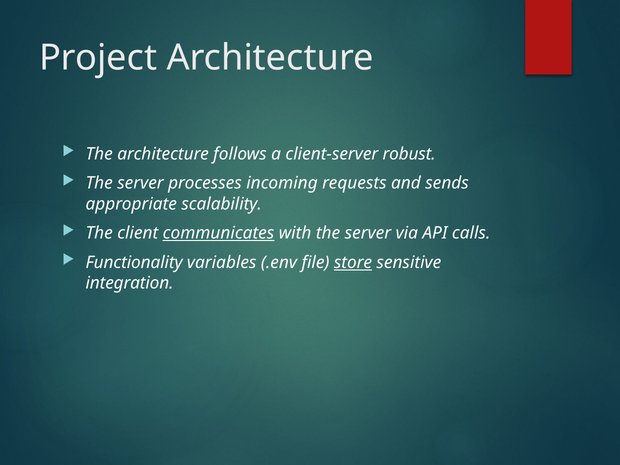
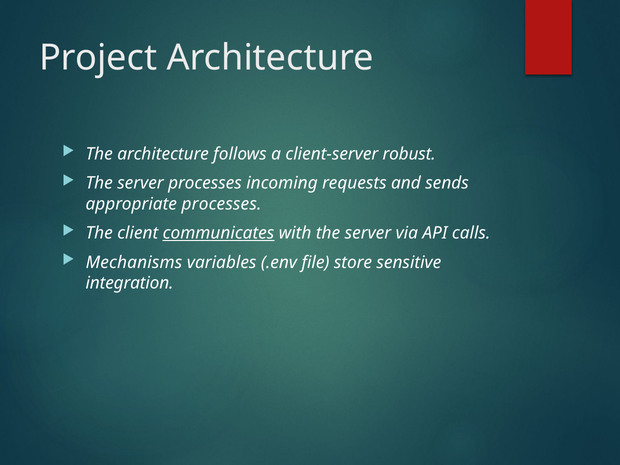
appropriate scalability: scalability -> processes (221, 204)
Functionality: Functionality -> Mechanisms (134, 262)
store underline: present -> none (353, 262)
